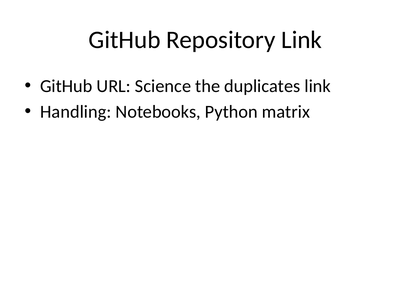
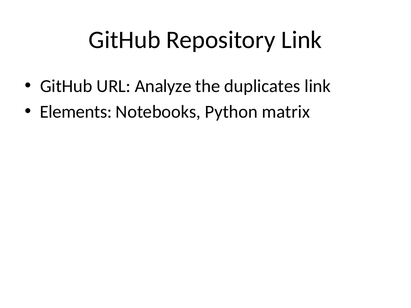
Science: Science -> Analyze (163, 86)
Handling: Handling -> Elements (76, 112)
